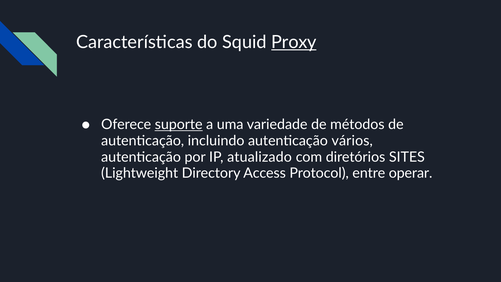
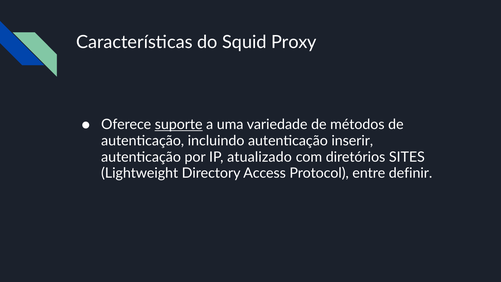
Proxy underline: present -> none (294, 42)
vários: vários -> inserir (352, 141)
operar: operar -> definir (411, 173)
